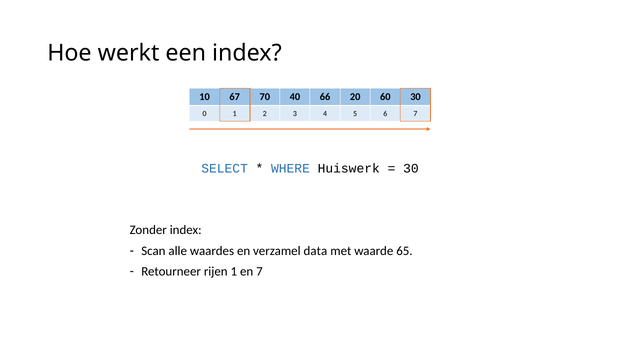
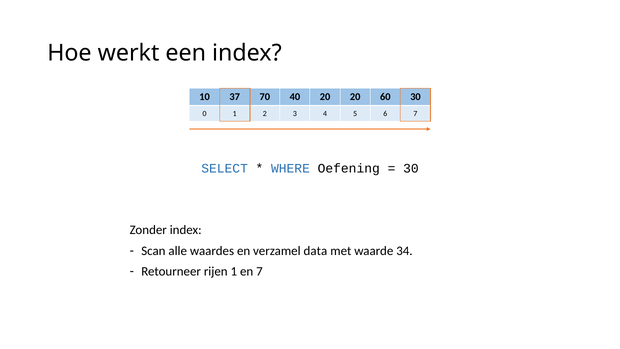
67: 67 -> 37 (235, 97)
40 66: 66 -> 20 (325, 97)
Huiswerk: Huiswerk -> Oefening (349, 168)
65: 65 -> 34 (404, 251)
